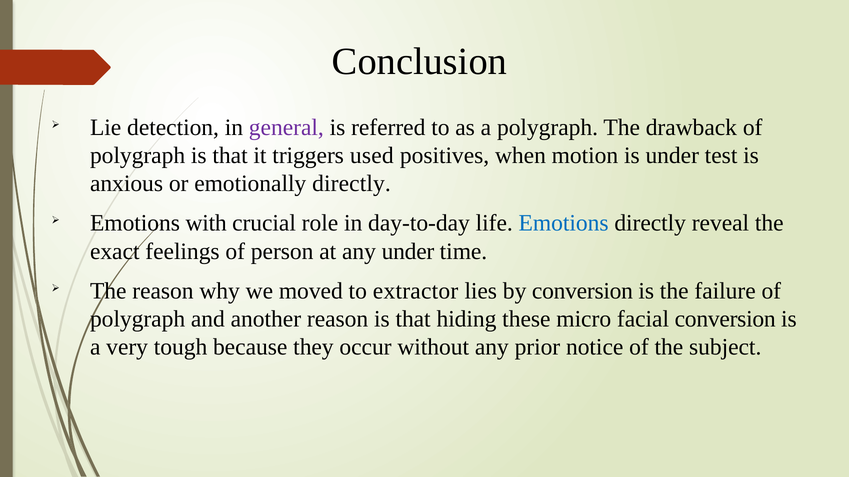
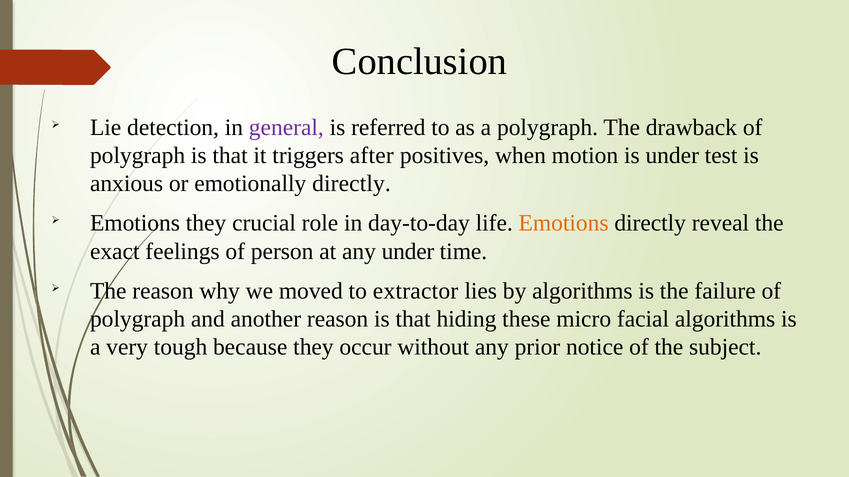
used: used -> after (372, 156)
Emotions with: with -> they (206, 223)
Emotions colour: blue -> orange (564, 223)
by conversion: conversion -> algorithms (582, 291)
facial conversion: conversion -> algorithms (725, 319)
